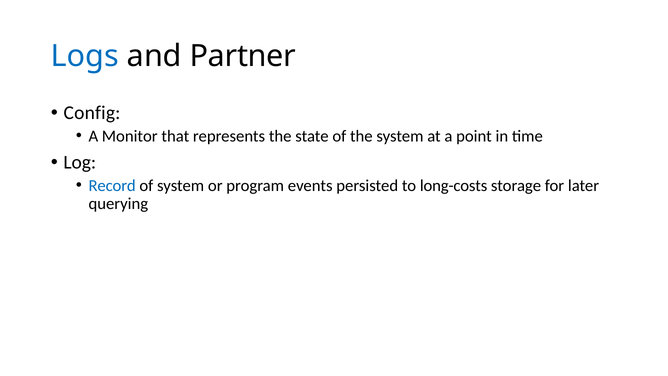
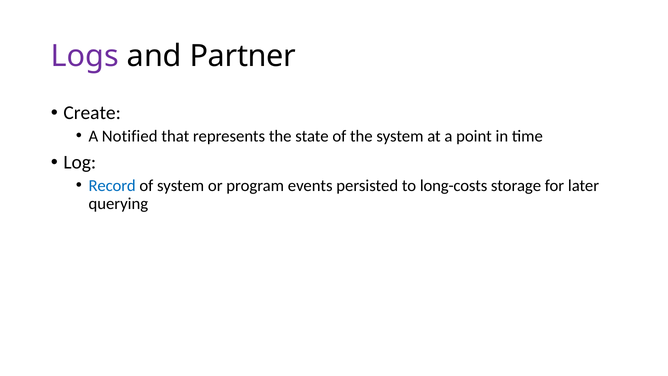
Logs colour: blue -> purple (85, 56)
Config: Config -> Create (92, 113)
Monitor: Monitor -> Notified (130, 136)
